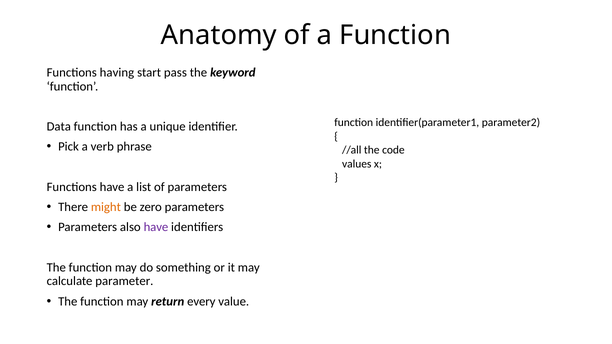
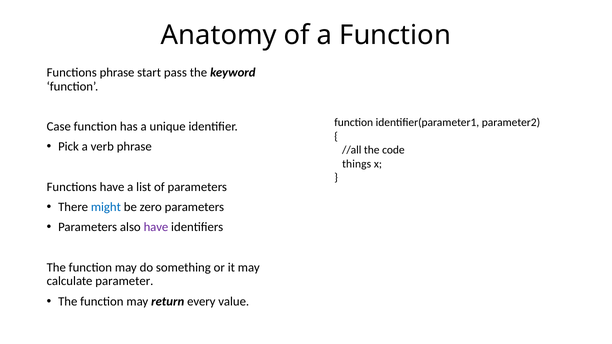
Functions having: having -> phrase (117, 73)
Data: Data -> Case (59, 127)
values: values -> things (357, 164)
might colour: orange -> blue (106, 207)
